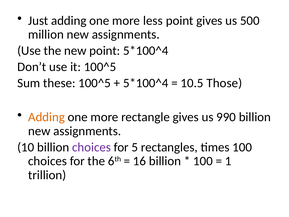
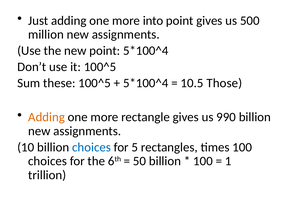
less: less -> into (153, 21)
choices colour: purple -> blue (91, 147)
16: 16 -> 50 (139, 161)
